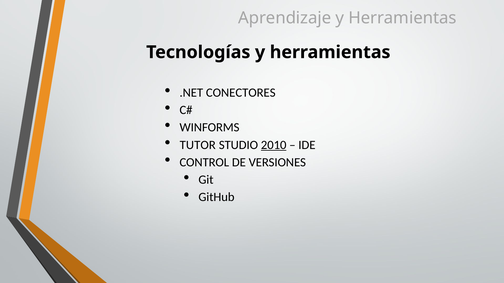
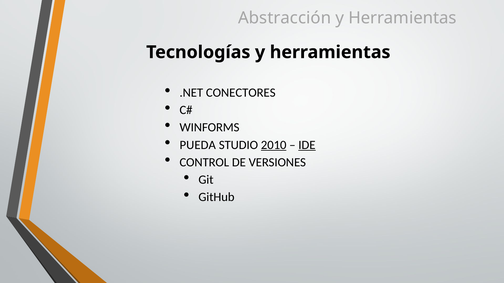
Aprendizaje: Aprendizaje -> Abstracción (285, 18)
TUTOR: TUTOR -> PUEDA (198, 145)
IDE underline: none -> present (307, 145)
